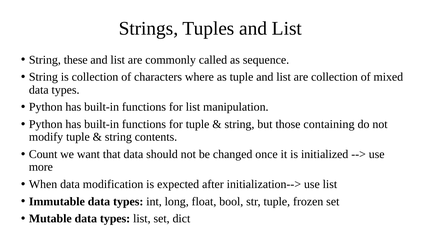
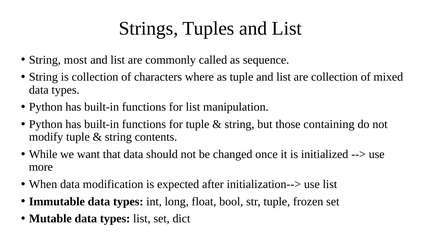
these: these -> most (76, 60)
Count: Count -> While (43, 154)
